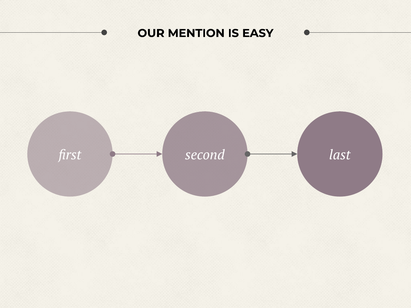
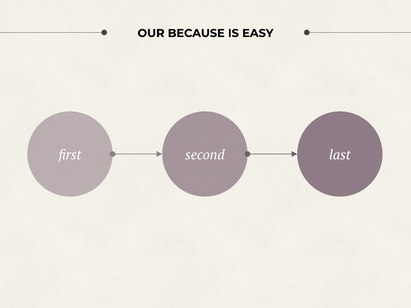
MENTION: MENTION -> BECAUSE (196, 33)
